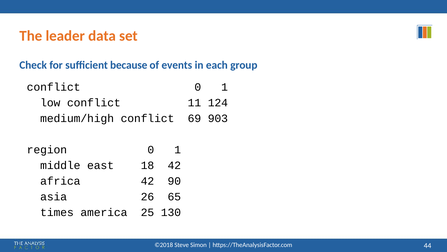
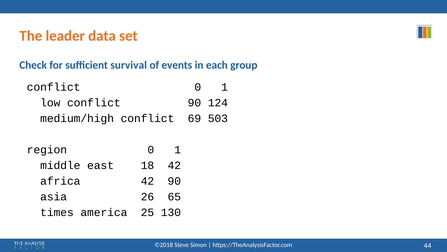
because: because -> survival (129, 65)
conflict 11: 11 -> 90 (194, 103)
903: 903 -> 503 (218, 118)
